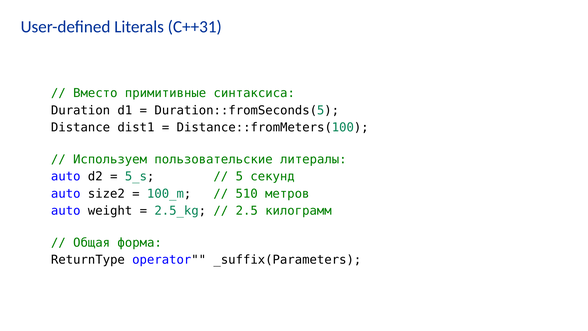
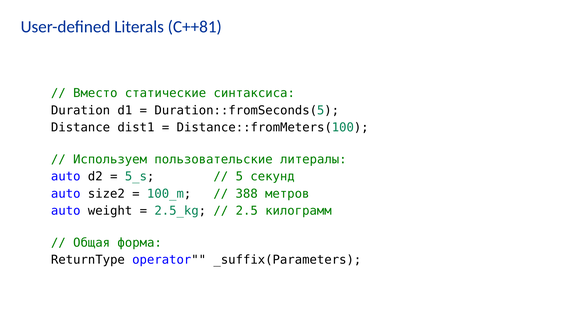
C++31: C++31 -> C++81 (195, 27)
примитивные: примитивные -> статические (166, 93)
510: 510 -> 388 (247, 194)
